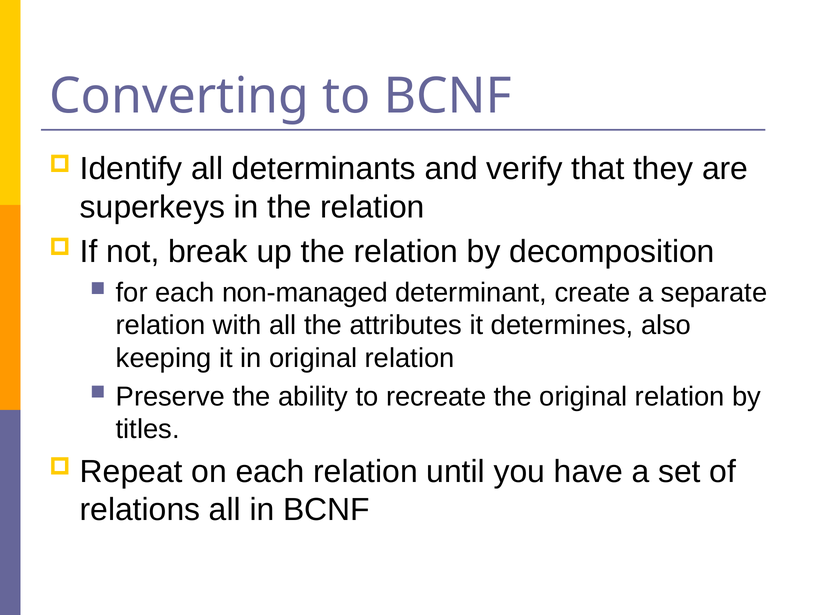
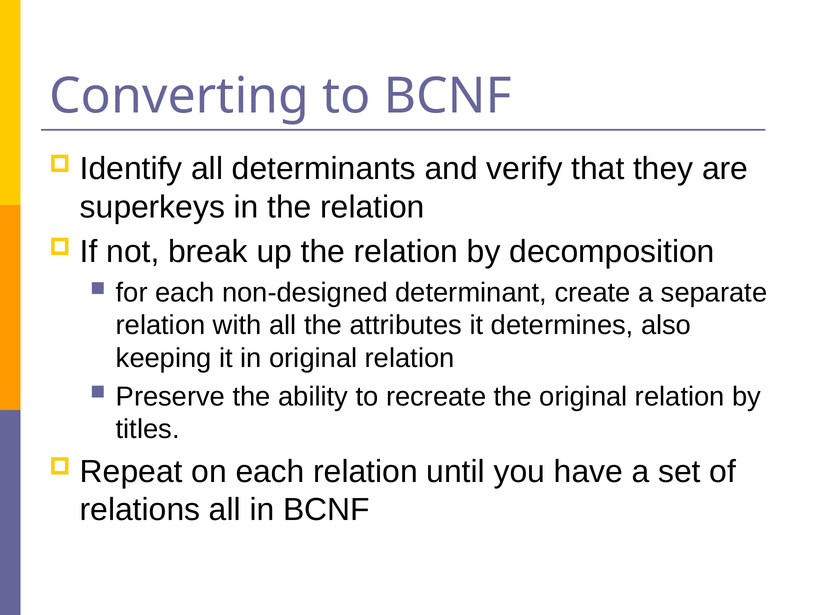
non-managed: non-managed -> non-designed (305, 293)
